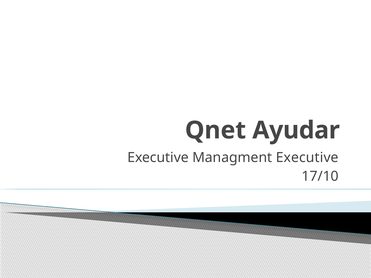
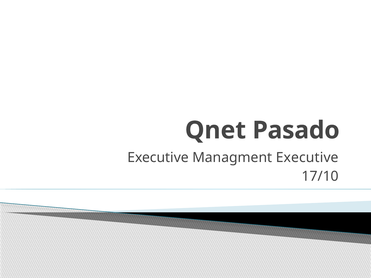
Ayudar: Ayudar -> Pasado (296, 130)
